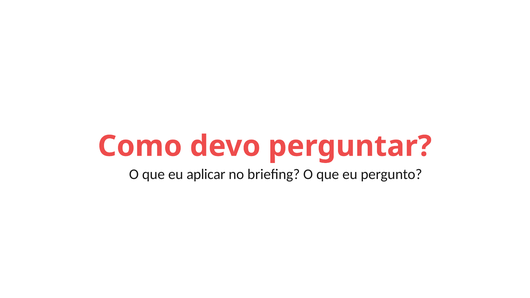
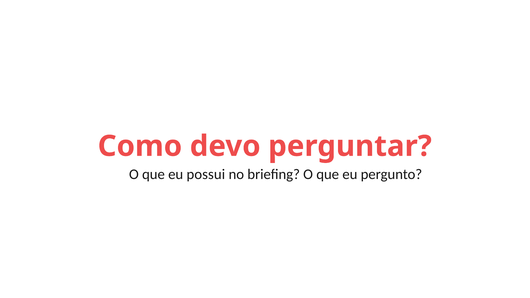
aplicar: aplicar -> possui (206, 175)
